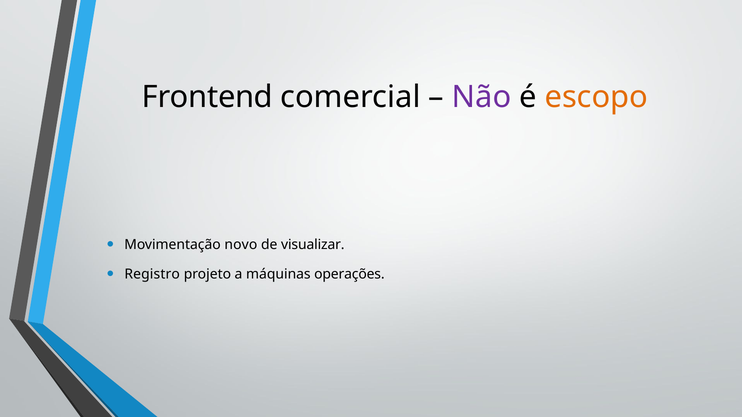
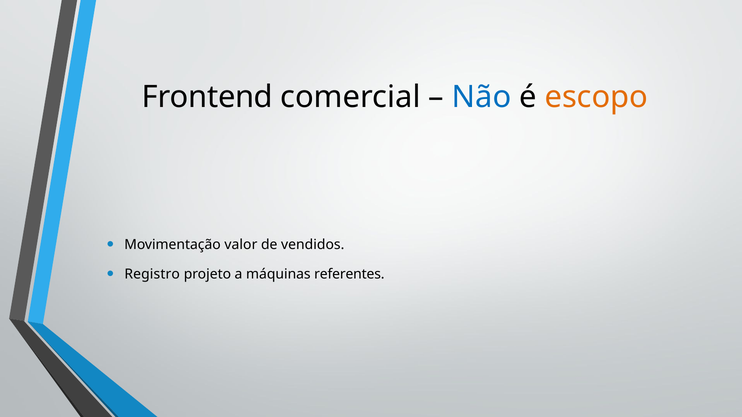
Não colour: purple -> blue (482, 97)
novo: novo -> valor (241, 245)
visualizar: visualizar -> vendidos (313, 245)
operações: operações -> referentes (349, 274)
